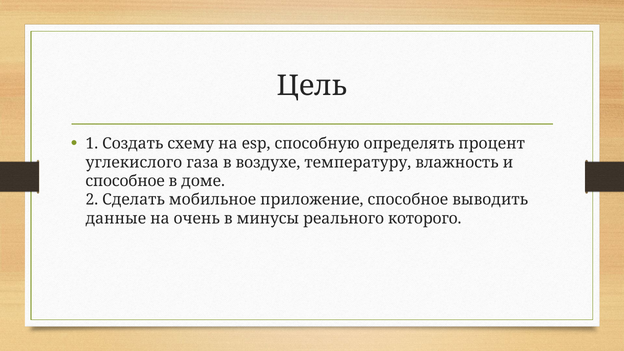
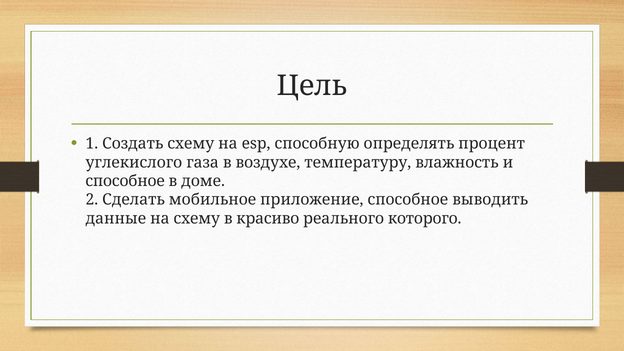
на очень: очень -> схему (197, 219)
минусы: минусы -> красиво (268, 219)
